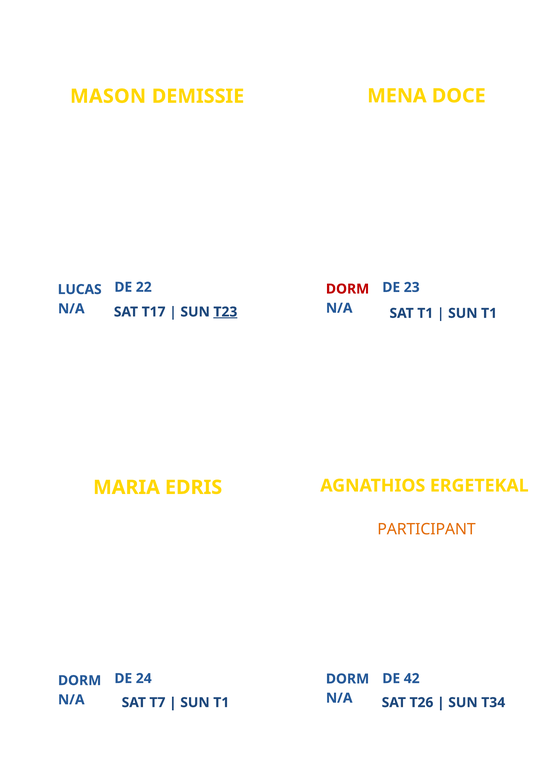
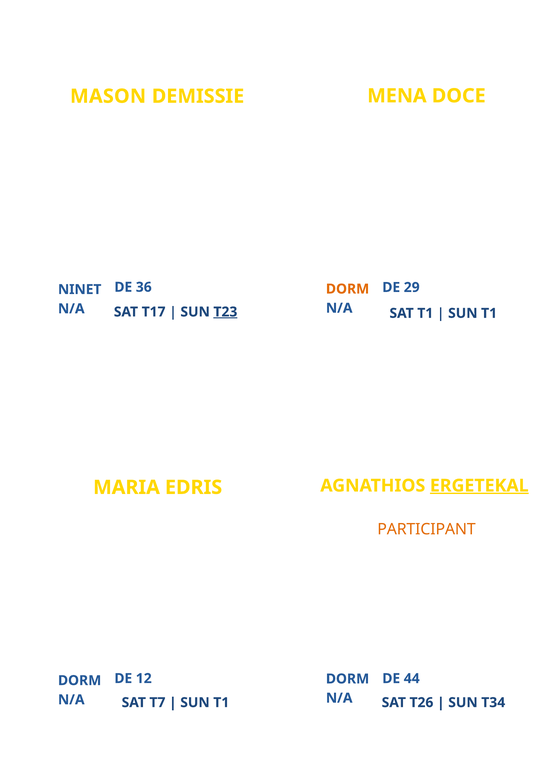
22: 22 -> 36 (144, 287)
23: 23 -> 29 (412, 287)
DORM colour: red -> orange (348, 289)
LUCAS: LUCAS -> NINET (80, 289)
ERGETEKAL underline: none -> present (479, 486)
24: 24 -> 12 (144, 679)
42: 42 -> 44 (412, 679)
